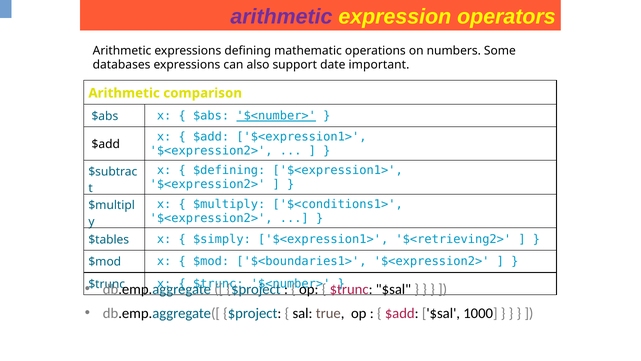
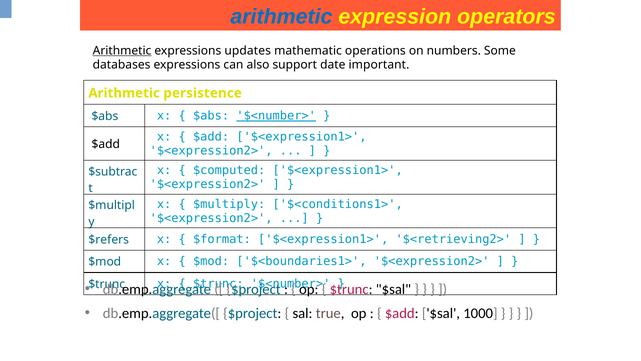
arithmetic colour: purple -> blue (281, 17)
Arithmetic underline: none -> present (122, 50)
defining: defining -> updates (248, 50)
comparison: comparison -> persistence (203, 93)
$defining: $defining -> $computed (229, 170)
$tables: $tables -> $refers (109, 239)
$simply: $simply -> $format (222, 239)
